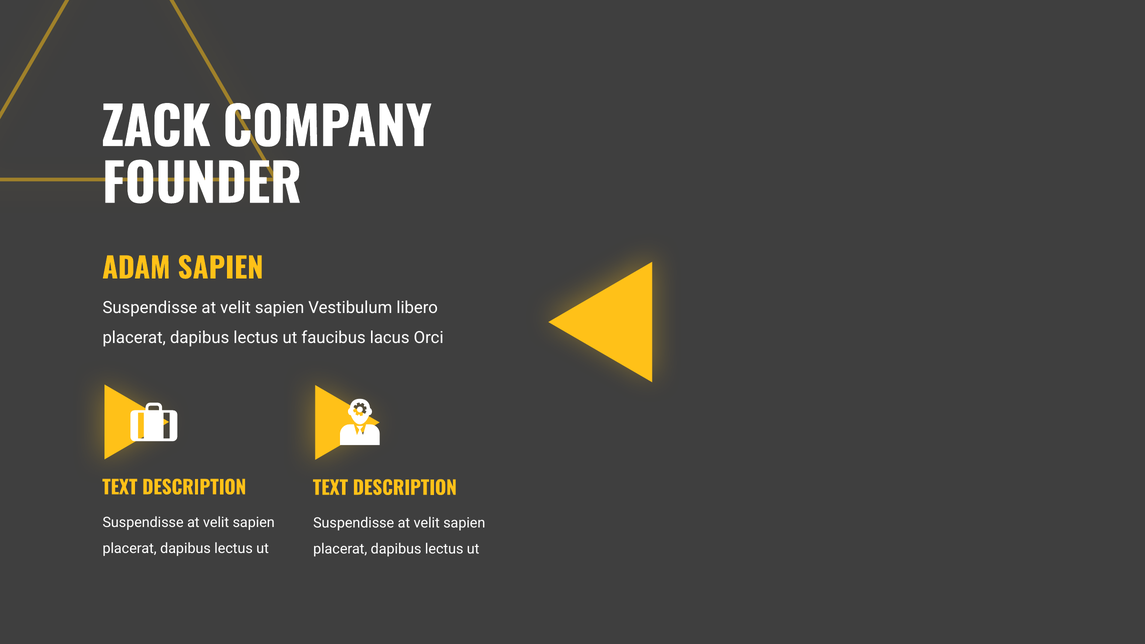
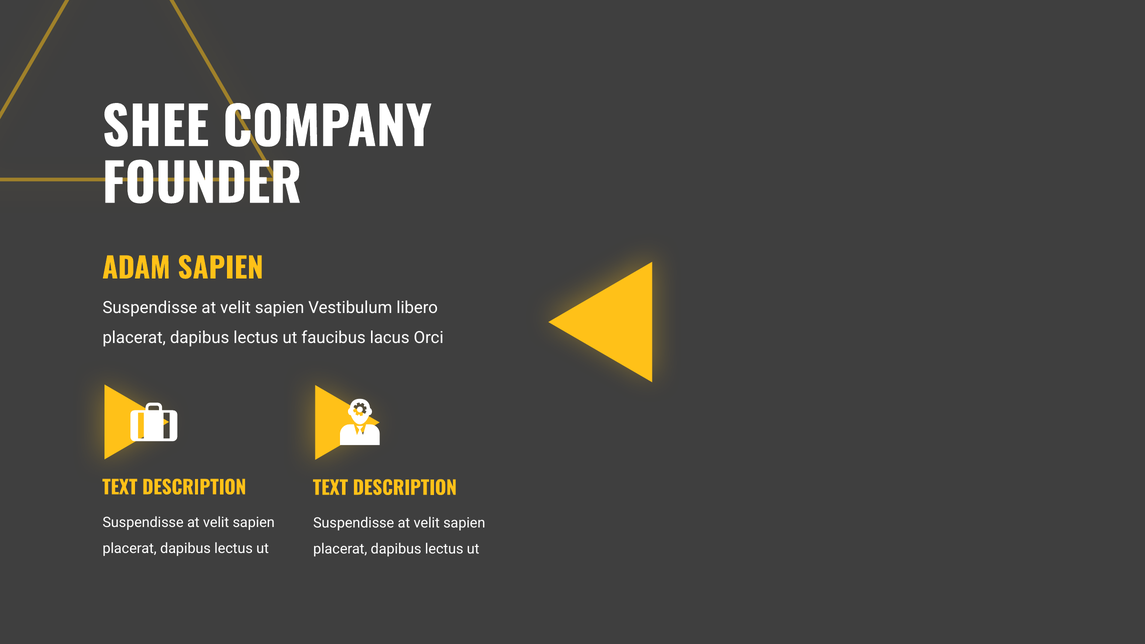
ZACK: ZACK -> SHEE (156, 129)
